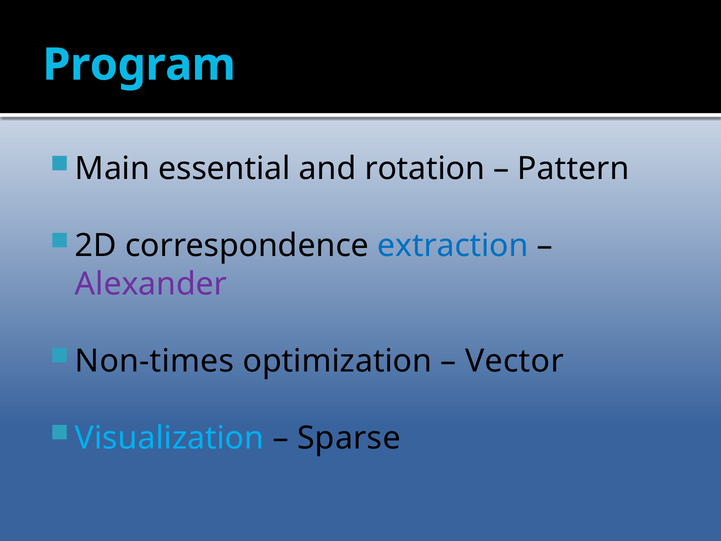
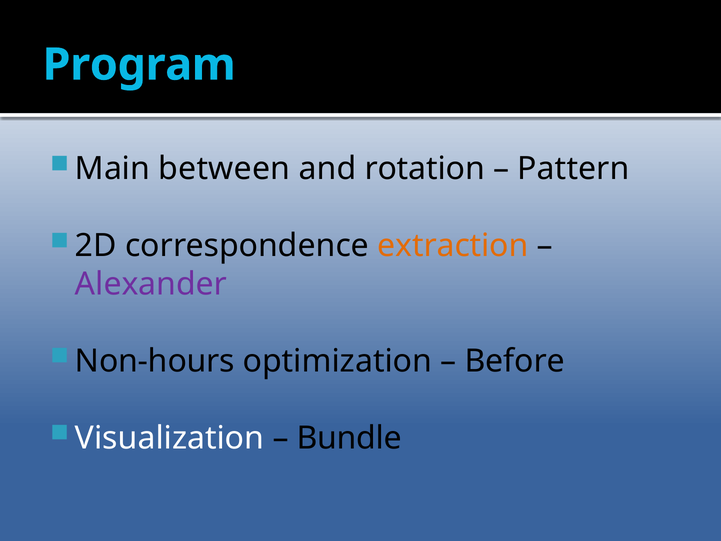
essential: essential -> between (224, 169)
extraction colour: blue -> orange (453, 246)
Non-times: Non-times -> Non-hours (155, 361)
Vector: Vector -> Before (515, 361)
Visualization colour: light blue -> white (170, 438)
Sparse: Sparse -> Bundle (349, 438)
